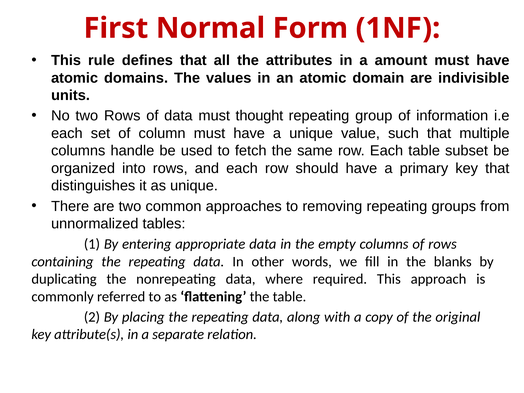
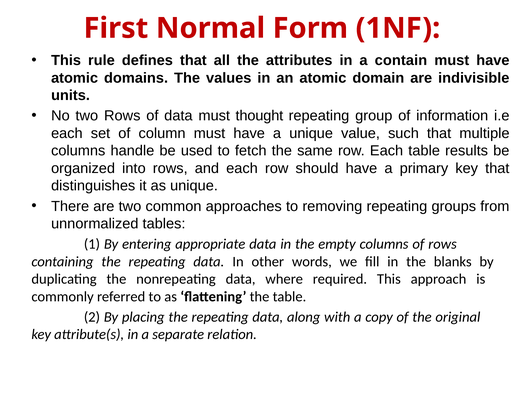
amount: amount -> contain (401, 60)
subset: subset -> results (467, 151)
